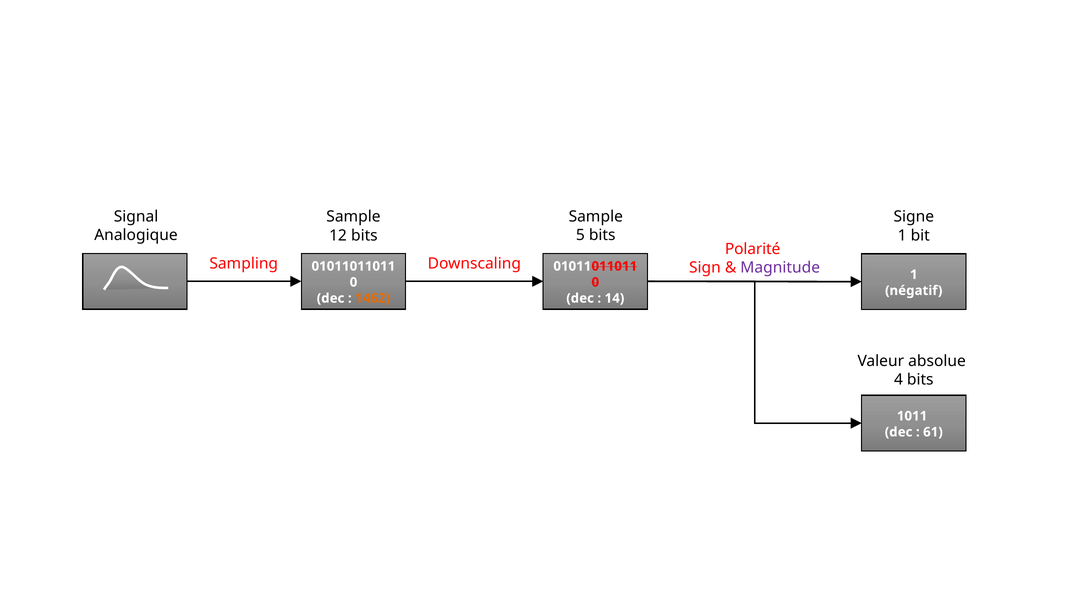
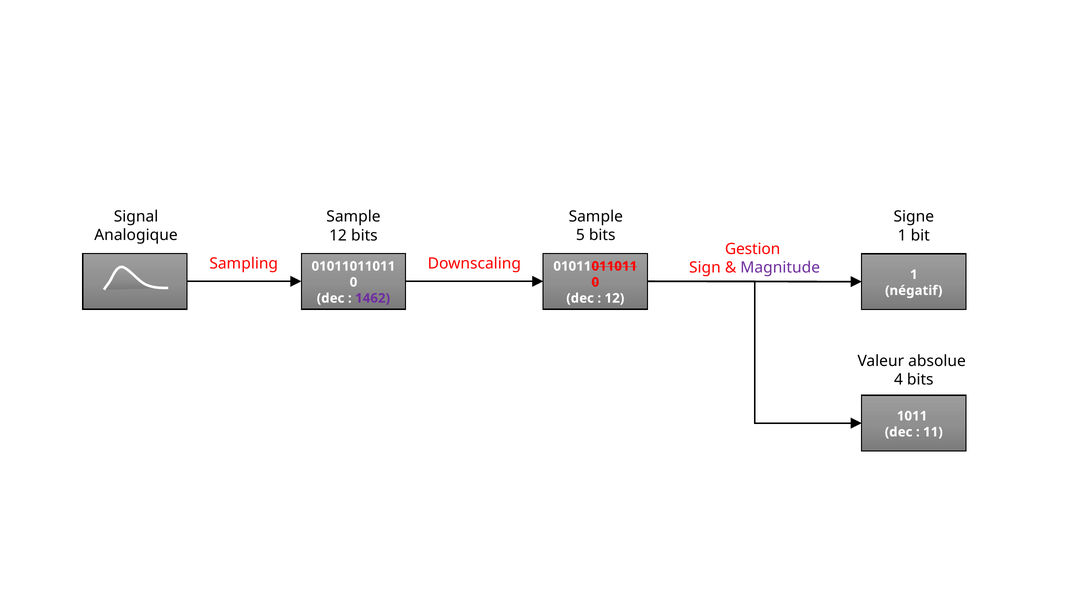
Polarité: Polarité -> Gestion (753, 249)
1462 colour: orange -> purple (373, 298)
14: 14 -> 12 (614, 298)
61: 61 -> 11 (933, 432)
